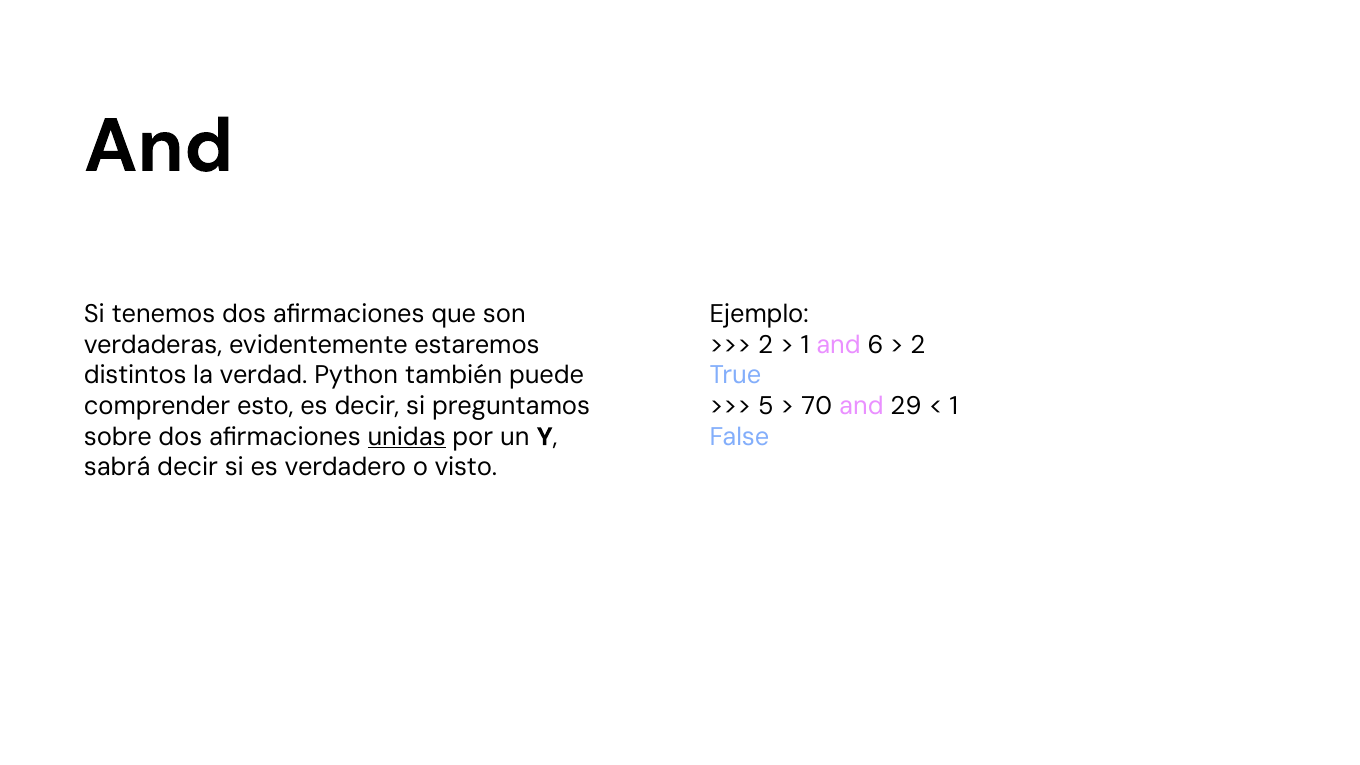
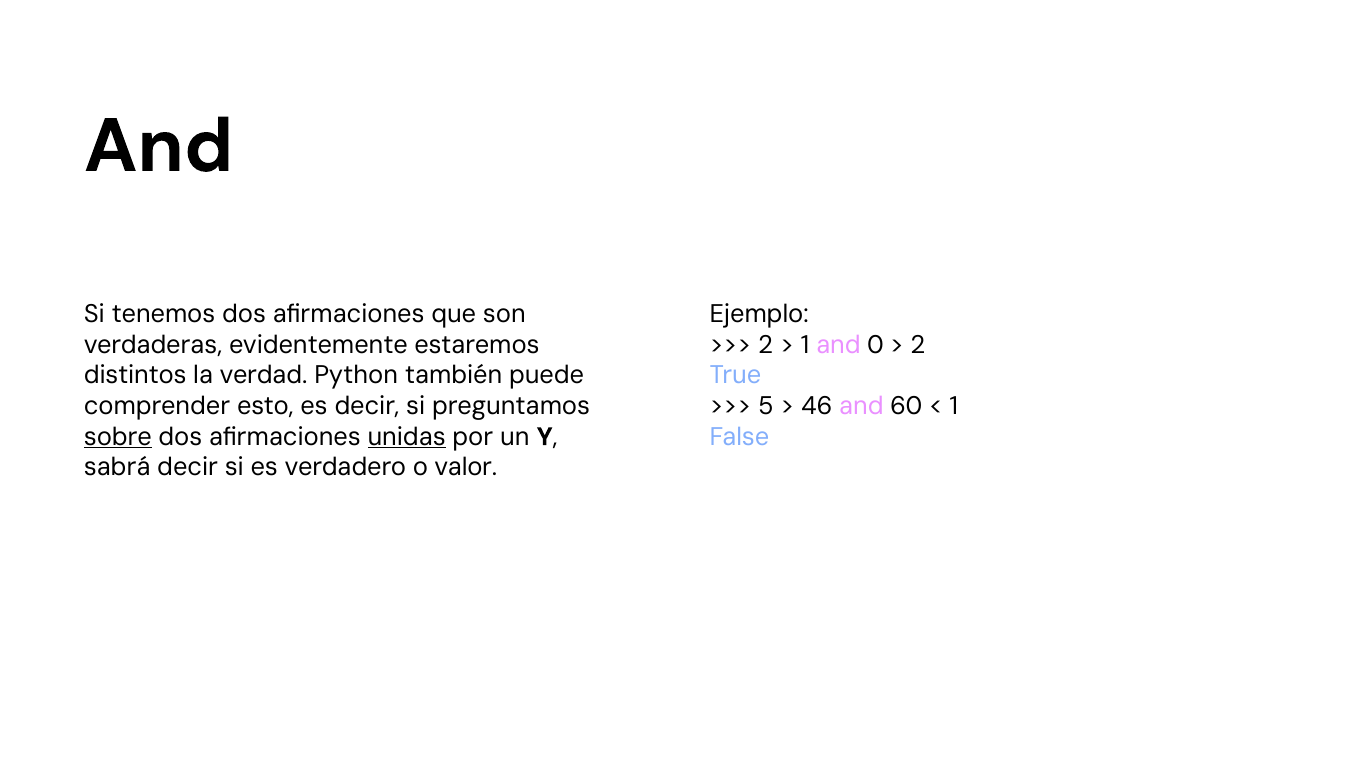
6: 6 -> 0 (875, 345)
70: 70 -> 46 (817, 406)
29: 29 -> 60 (906, 406)
sobre underline: none -> present (118, 437)
visto: visto -> valor (466, 467)
